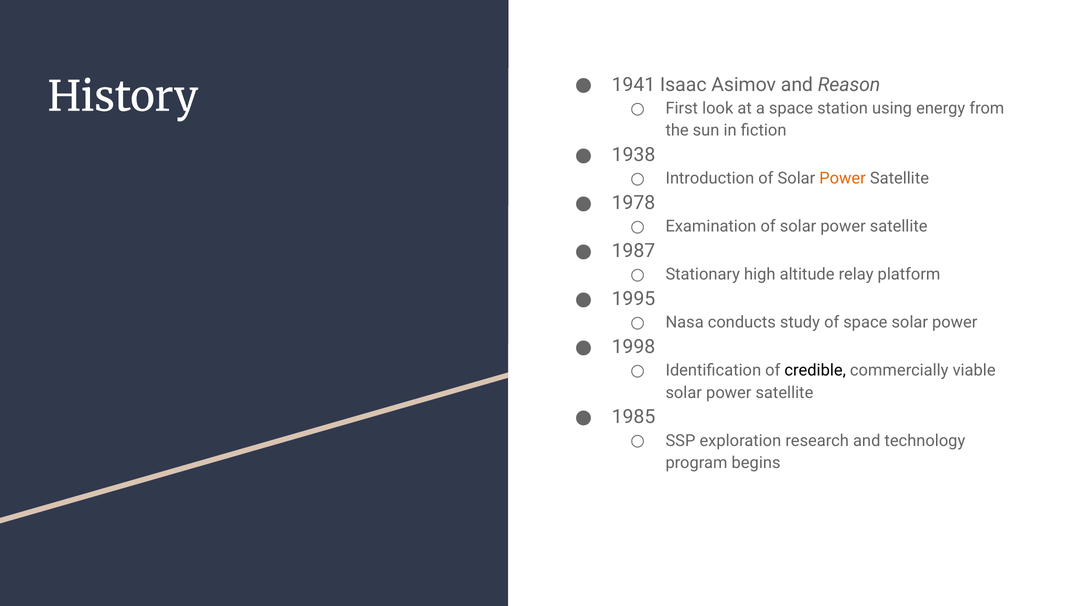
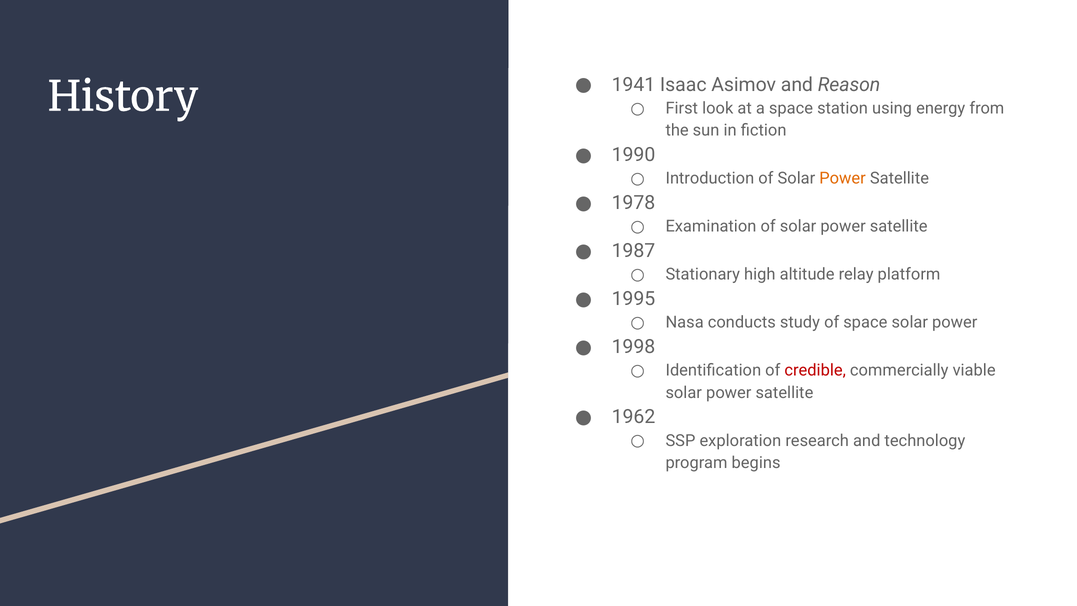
1938: 1938 -> 1990 (634, 155)
credible colour: black -> red (815, 370)
1985: 1985 -> 1962 (634, 417)
